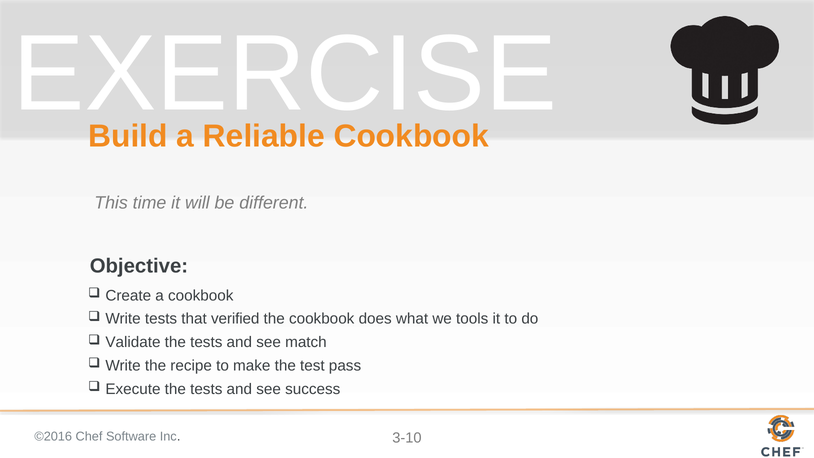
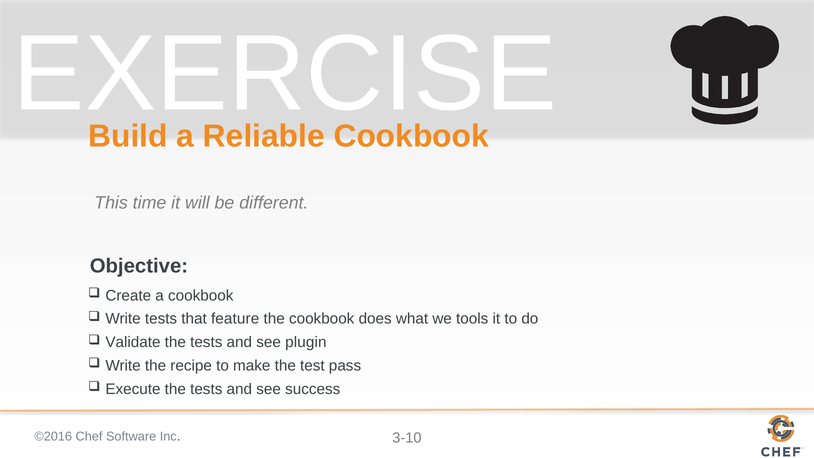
verified: verified -> feature (235, 319)
match: match -> plugin (306, 342)
